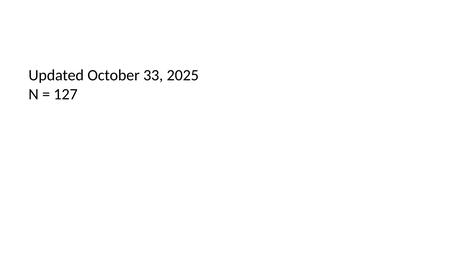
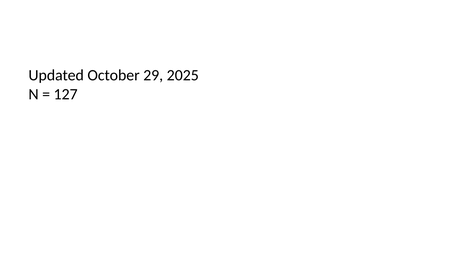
33: 33 -> 29 (153, 75)
